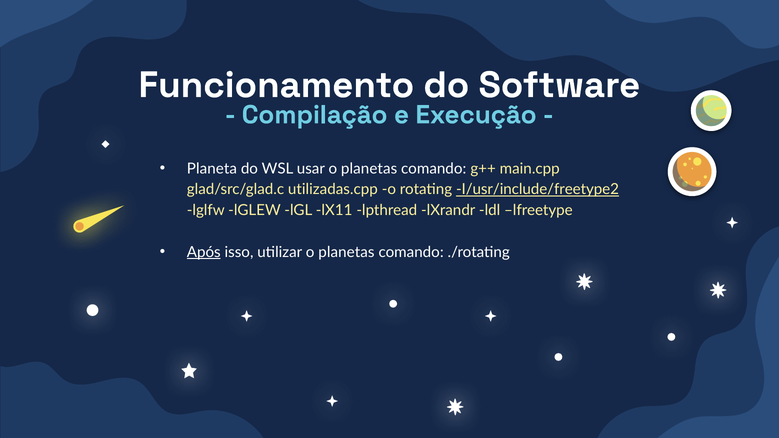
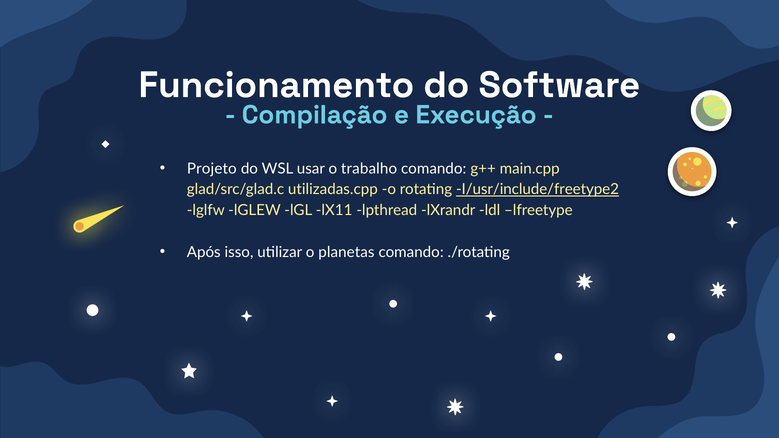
Planeta: Planeta -> Projeto (212, 169)
usar o planetas: planetas -> trabalho (369, 169)
Após underline: present -> none (204, 252)
